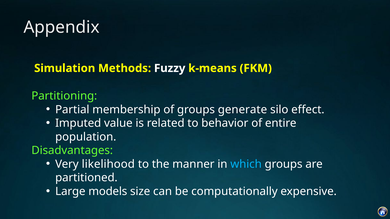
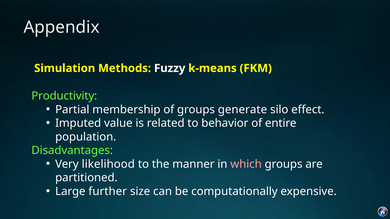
Partitioning: Partitioning -> Productivity (64, 96)
which colour: light blue -> pink (246, 164)
models: models -> further (108, 192)
